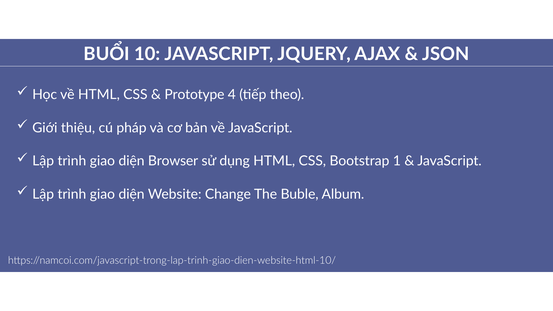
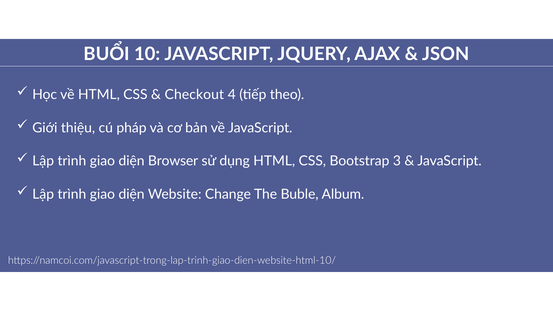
Prototype: Prototype -> Checkout (194, 95)
1: 1 -> 3 (397, 161)
